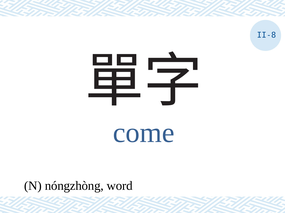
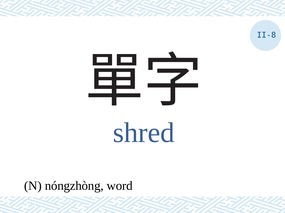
come: come -> shred (144, 133)
